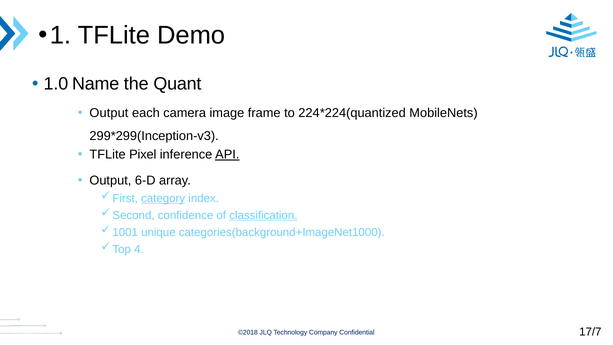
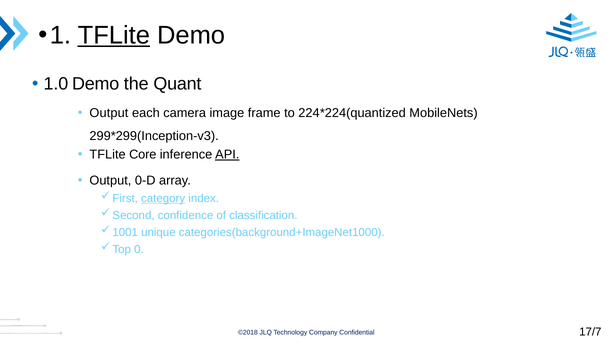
TFLite underline: none -> present (114, 35)
1.0 Name: Name -> Demo (96, 84)
Pixel: Pixel -> Core (143, 154)
6-D: 6-D -> 0-D (145, 181)
classification underline: present -> none (263, 215)
4: 4 -> 0 (139, 249)
